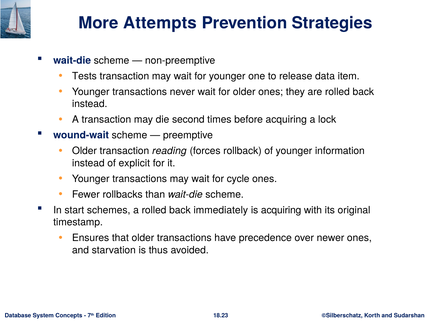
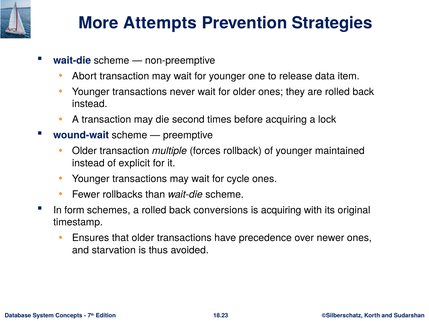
Tests: Tests -> Abort (84, 76)
reading: reading -> multiple (169, 151)
information: information -> maintained (340, 151)
start: start -> form (74, 211)
immediately: immediately -> conversions (221, 211)
